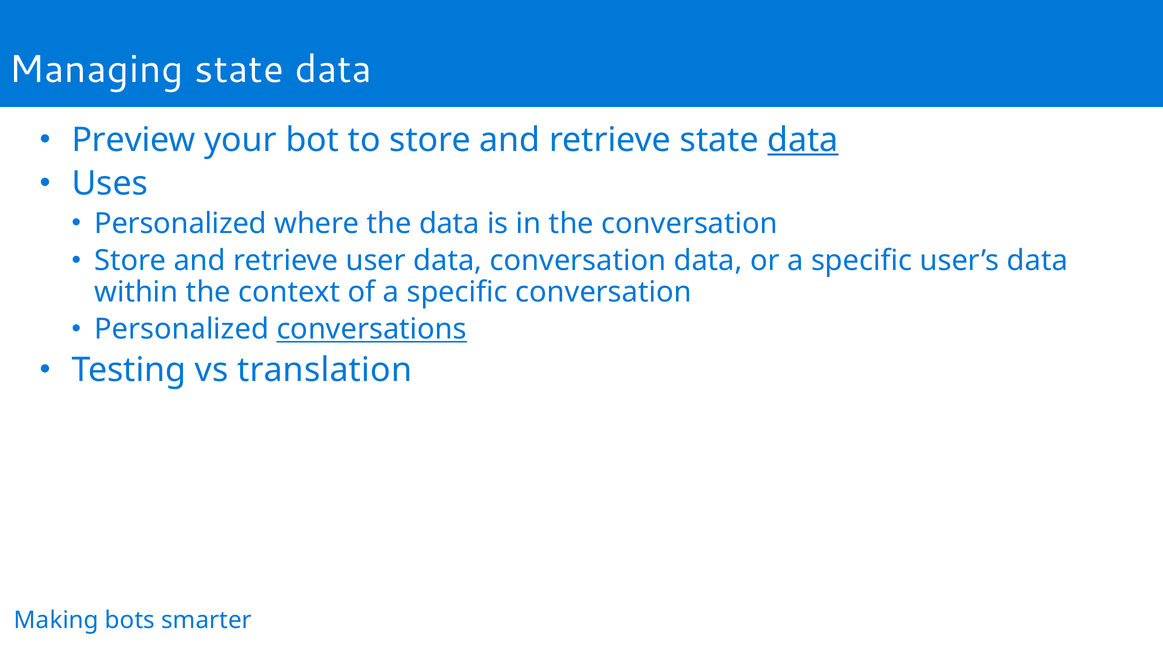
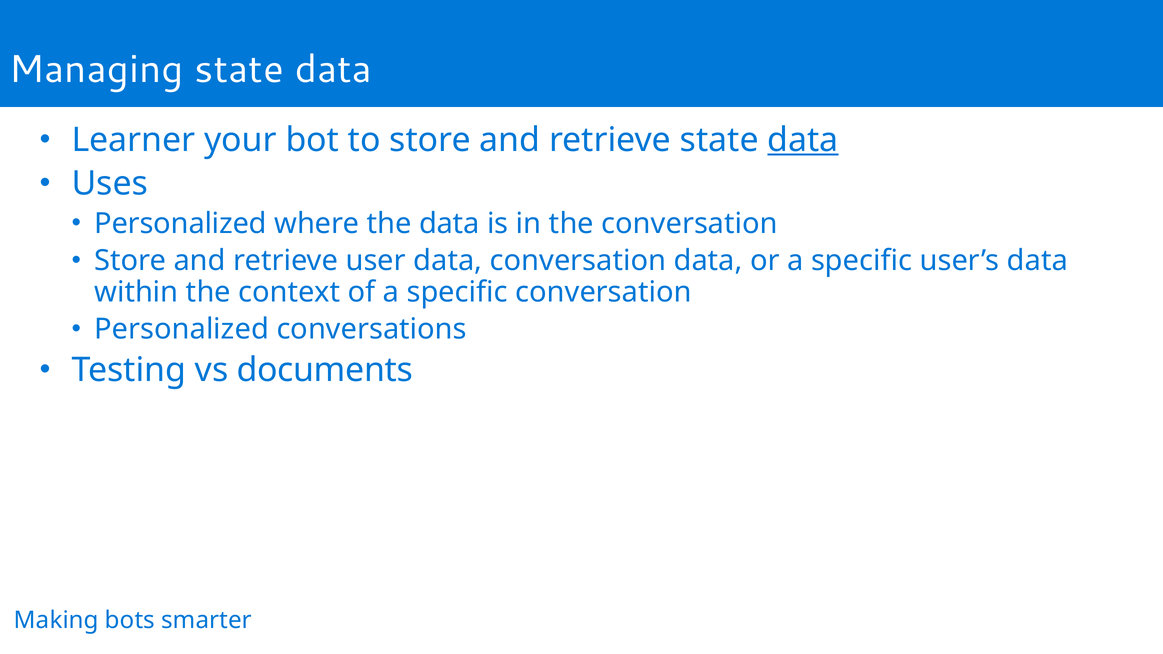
Preview: Preview -> Learner (134, 140)
conversations underline: present -> none (372, 329)
translation: translation -> documents (325, 370)
